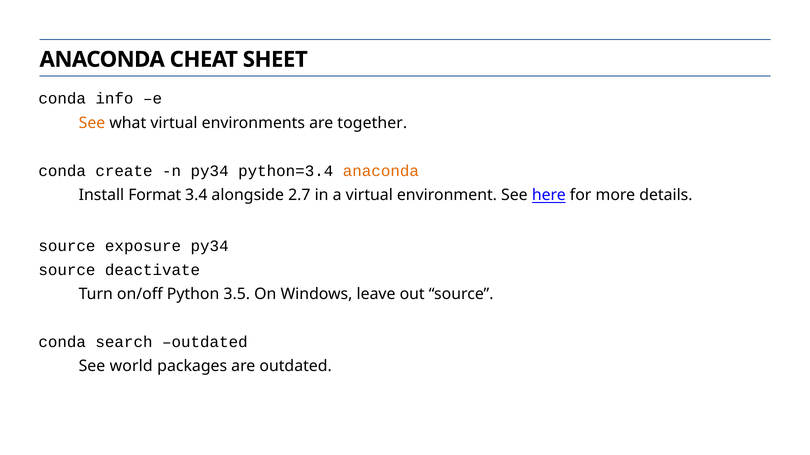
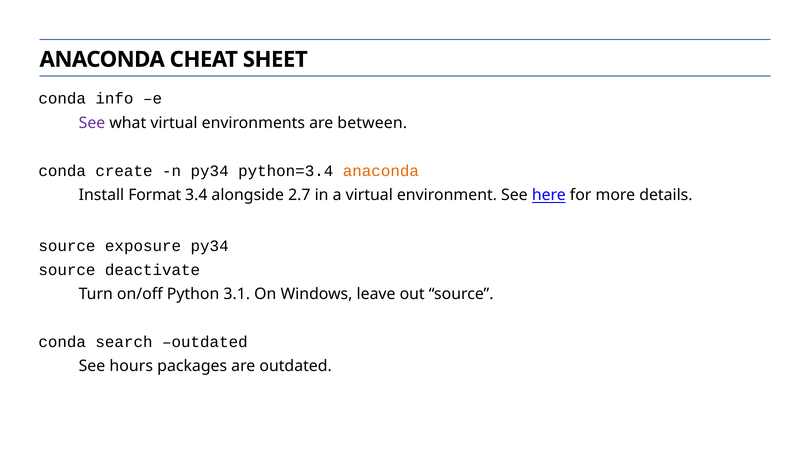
See colour: orange -> purple (92, 123)
together: together -> between (372, 123)
3.5: 3.5 -> 3.1 (237, 294)
world: world -> hours (131, 366)
